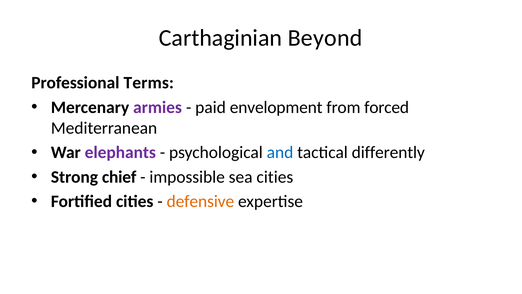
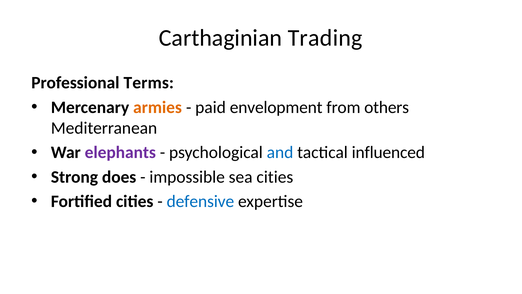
Beyond: Beyond -> Trading (325, 38)
armies colour: purple -> orange (158, 107)
forced: forced -> others (387, 107)
differently: differently -> influenced (388, 152)
chief: chief -> does (119, 177)
defensive colour: orange -> blue (200, 201)
